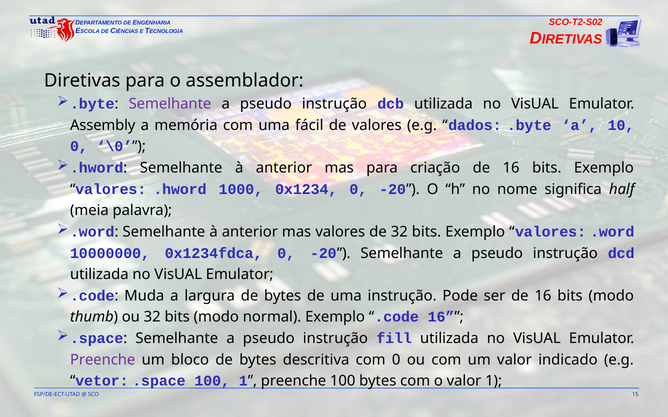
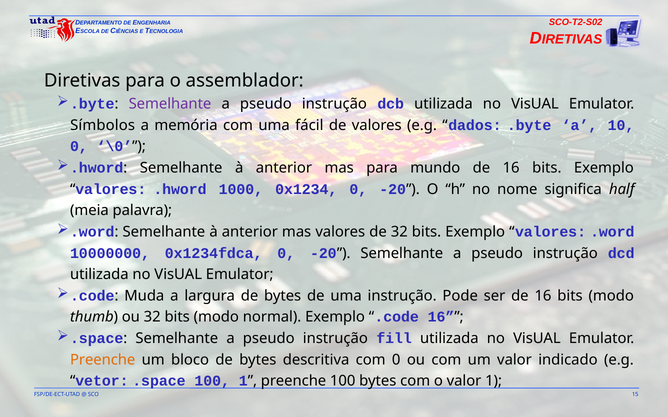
Assembly: Assembly -> Símbolos (103, 125)
criação: criação -> mundo (435, 168)
Preenche colour: purple -> orange (103, 360)
